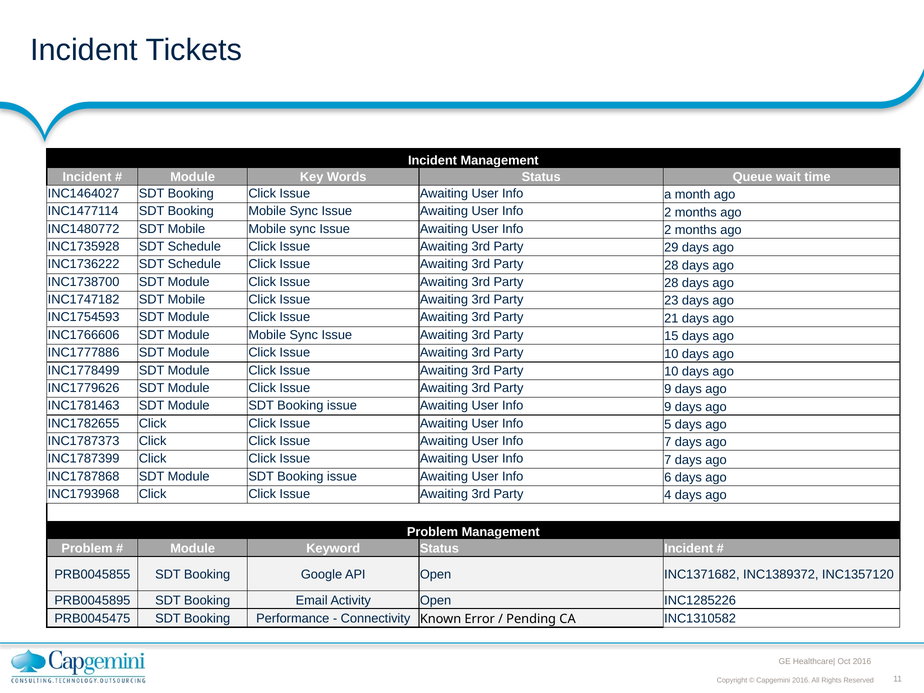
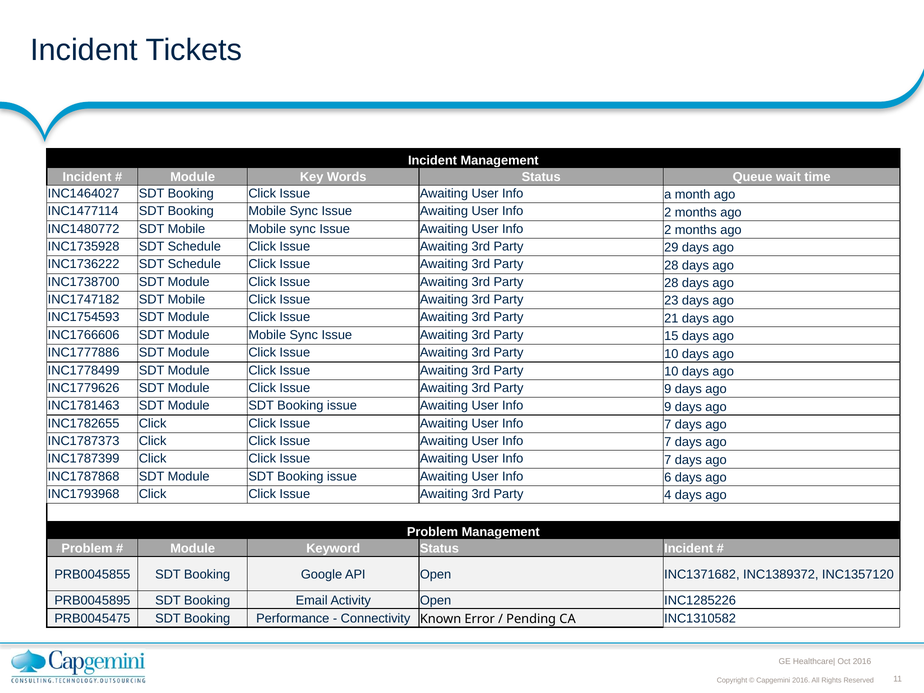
5: 5 -> 7 (668, 425)
